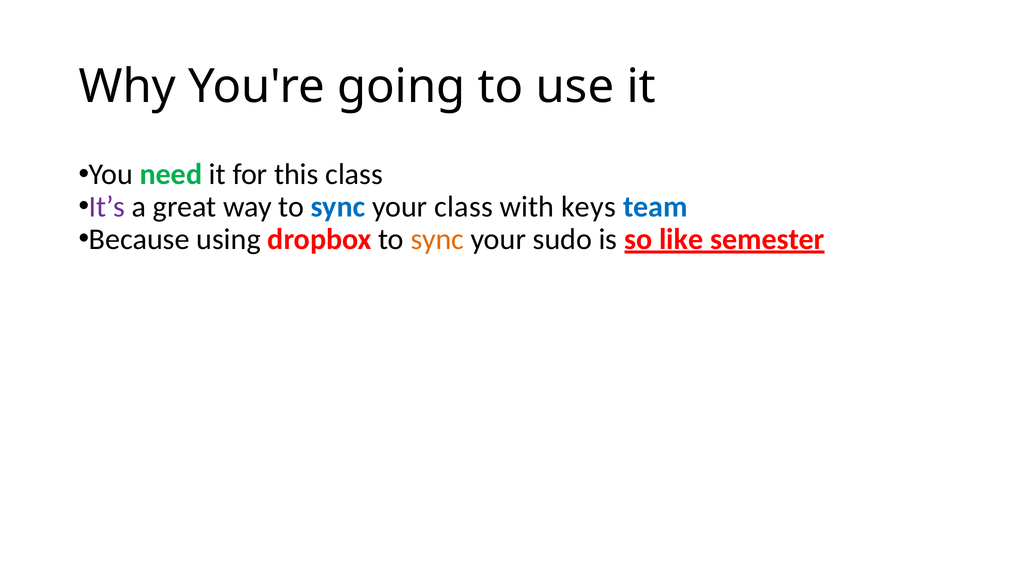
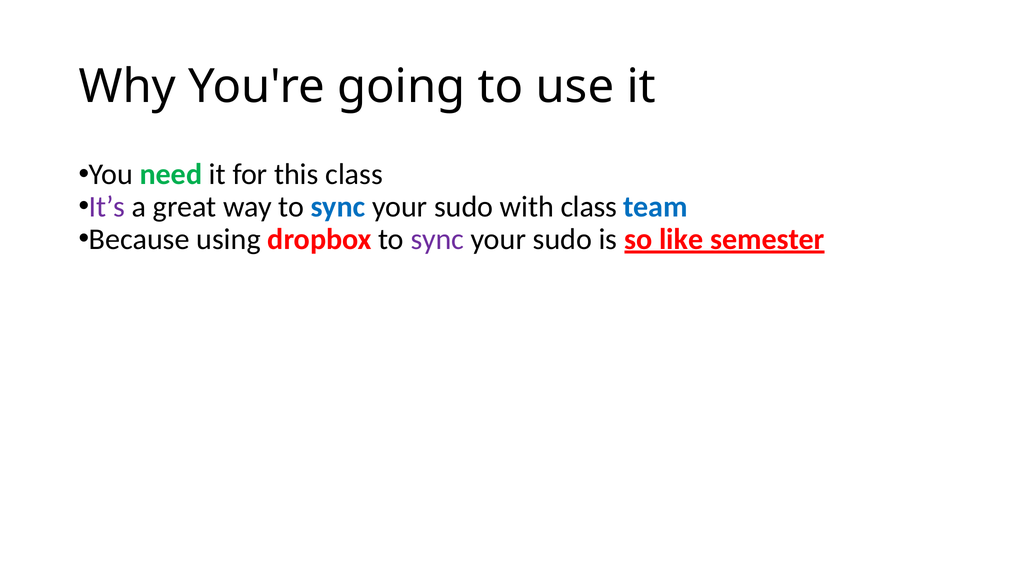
class: class -> sudo (464, 207)
with keys: keys -> class (589, 207)
sync colour: orange -> purple (437, 239)
